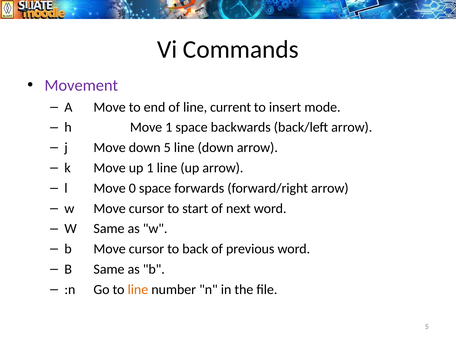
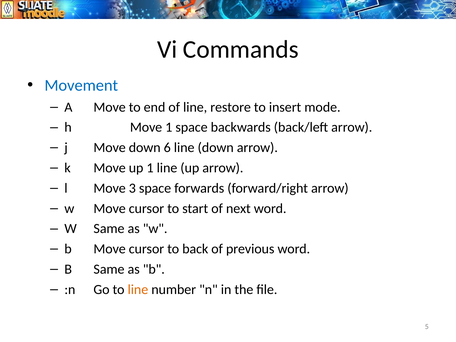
Movement colour: purple -> blue (81, 86)
current: current -> restore (231, 107)
down 5: 5 -> 6 (167, 148)
0: 0 -> 3 (132, 188)
